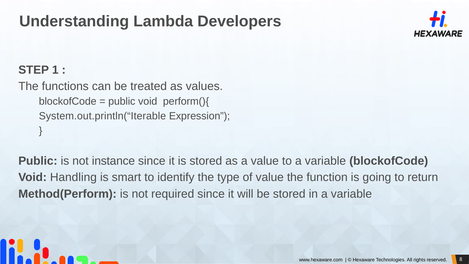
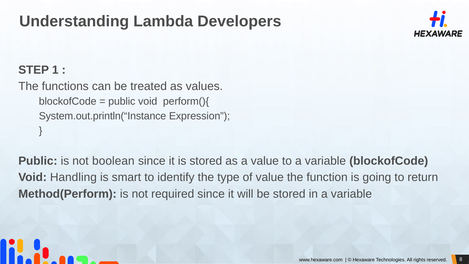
System.out.println(“Iterable: System.out.println(“Iterable -> System.out.println(“Instance (103, 116)
instance: instance -> boolean (113, 161)
